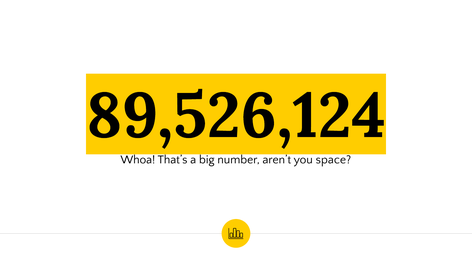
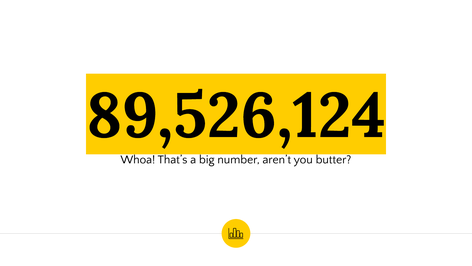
space: space -> butter (333, 159)
